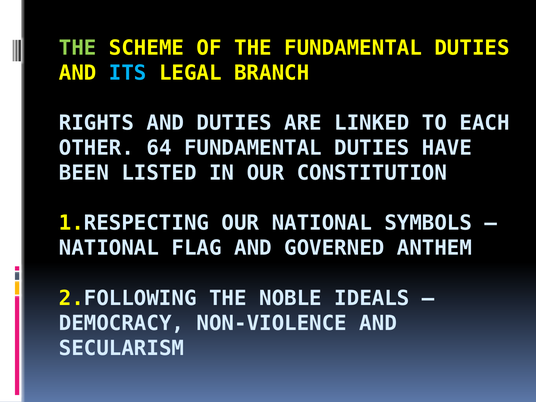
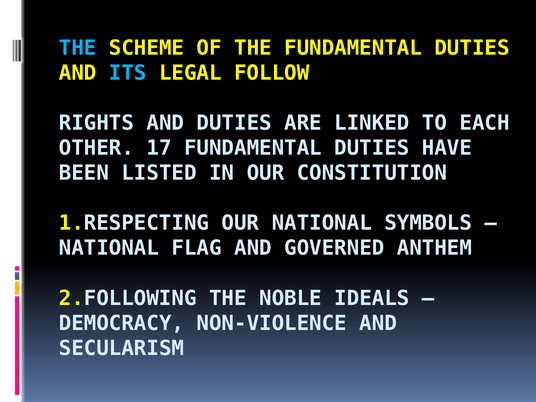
THE colour: light green -> light blue (78, 48)
BRANCH: BRANCH -> FOLLOW (272, 73)
64: 64 -> 17 (159, 148)
